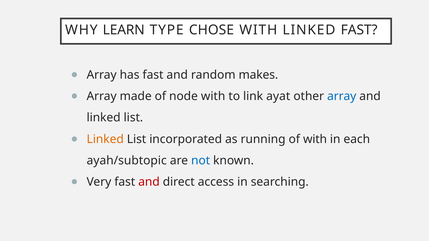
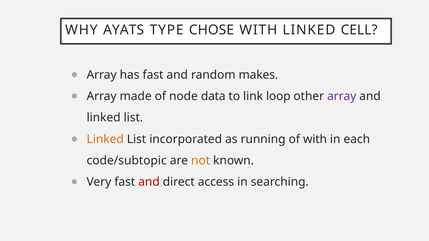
LEARN: LEARN -> AYATS (124, 30)
LINKED FAST: FAST -> CELL (359, 30)
node with: with -> data (213, 96)
ayat: ayat -> loop (278, 96)
array colour: blue -> purple (342, 96)
ayah/subtopic: ayah/subtopic -> code/subtopic (127, 161)
not colour: blue -> orange (201, 161)
